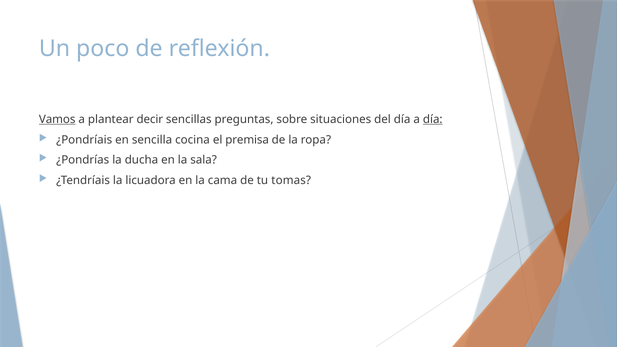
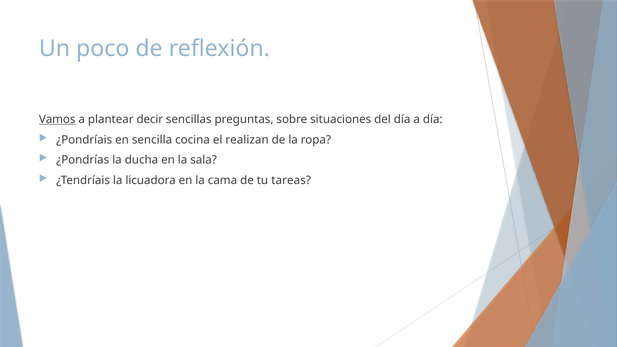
día underline: present -> none (433, 119)
premisa: premisa -> realizan (247, 140)
tomas: tomas -> tareas (291, 180)
